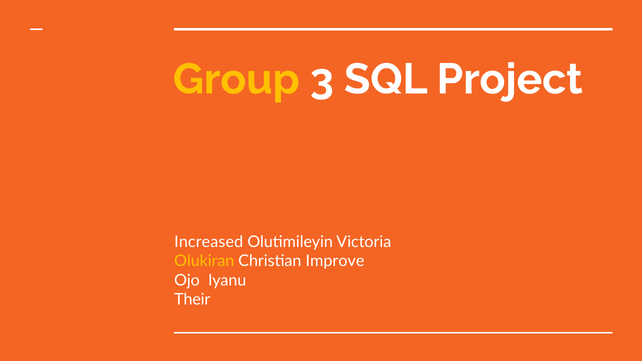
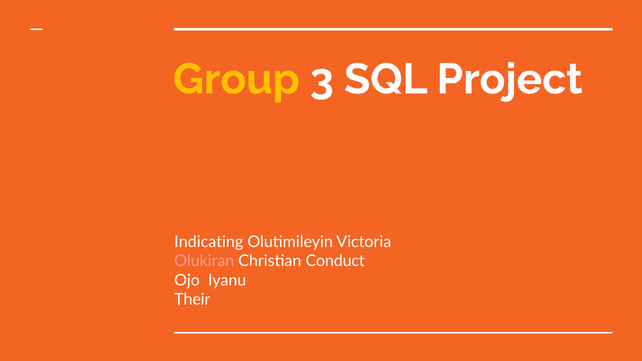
Increased: Increased -> Indicating (209, 242)
Olukiran colour: yellow -> pink (204, 261)
Improve: Improve -> Conduct (335, 261)
